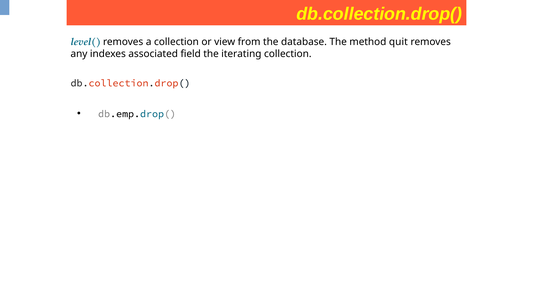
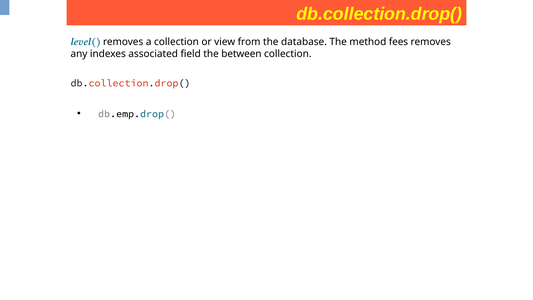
quit: quit -> fees (398, 42)
iterating: iterating -> between (241, 54)
